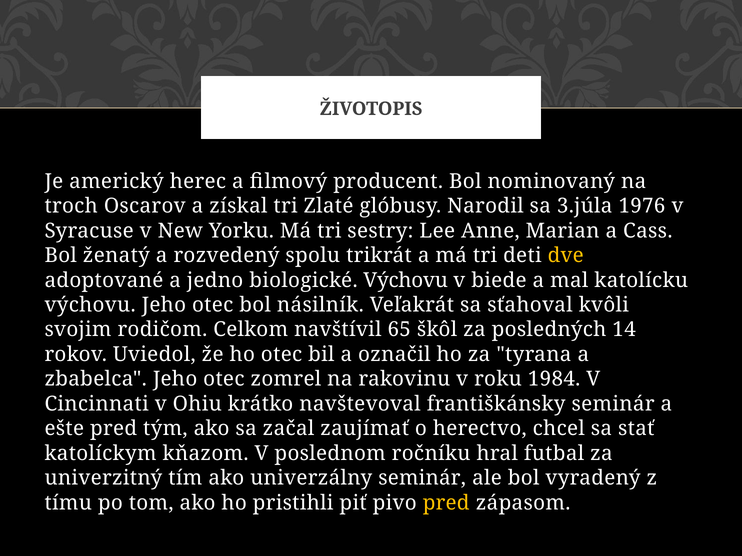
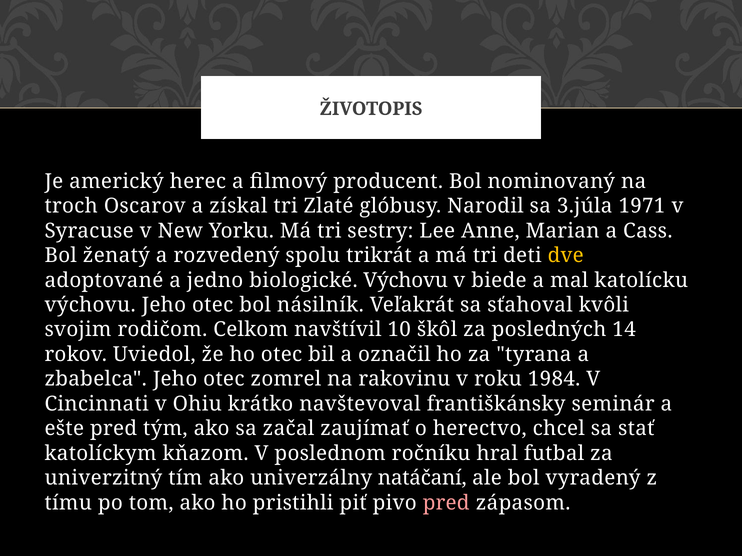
1976: 1976 -> 1971 (642, 206)
65: 65 -> 10 (399, 330)
univerzálny seminár: seminár -> natáčaní (422, 478)
pred colour: yellow -> pink (446, 503)
